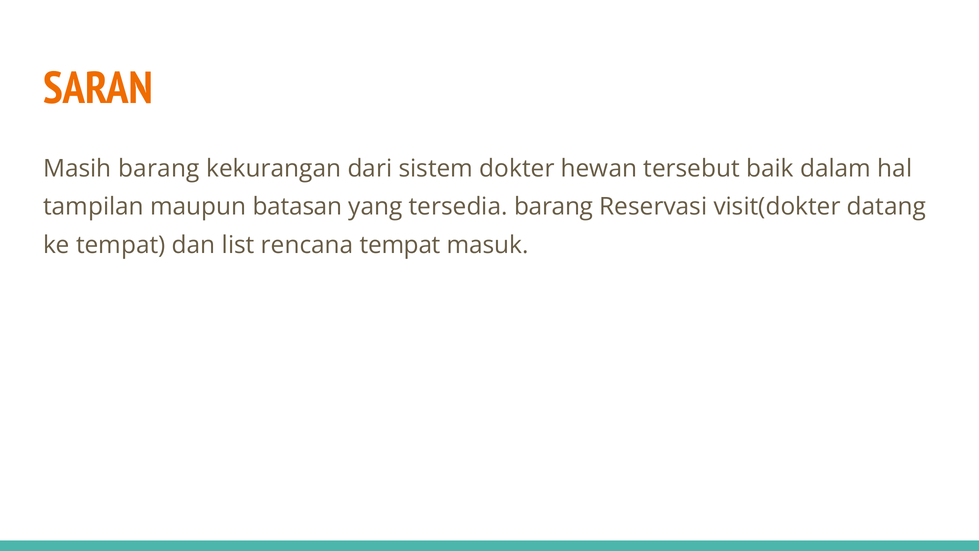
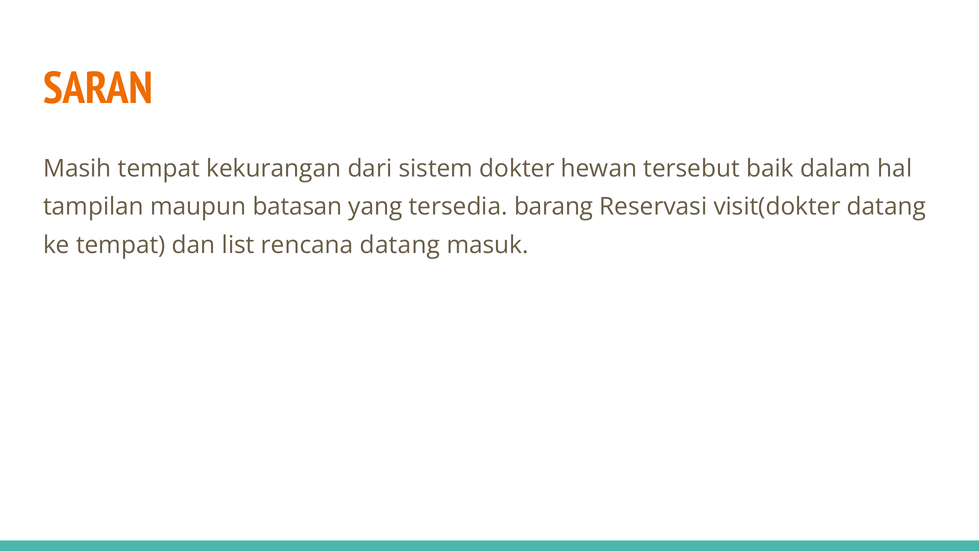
Masih barang: barang -> tempat (159, 168)
rencana tempat: tempat -> datang (400, 245)
